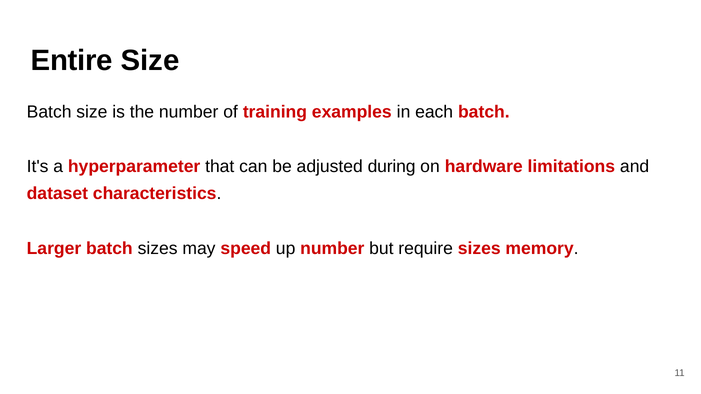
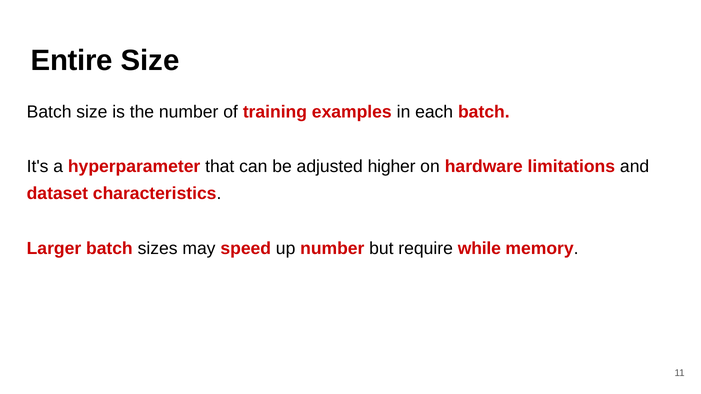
during: during -> higher (392, 166)
require sizes: sizes -> while (479, 248)
